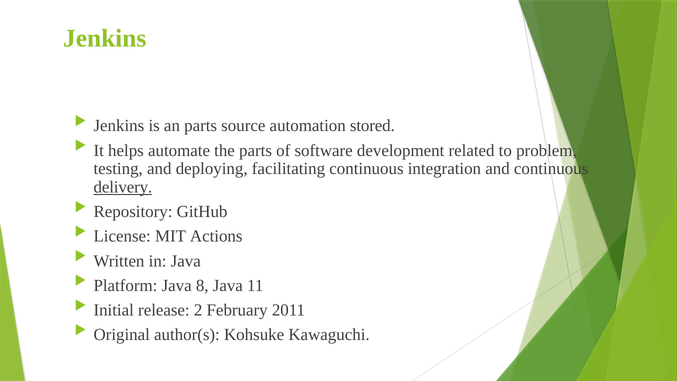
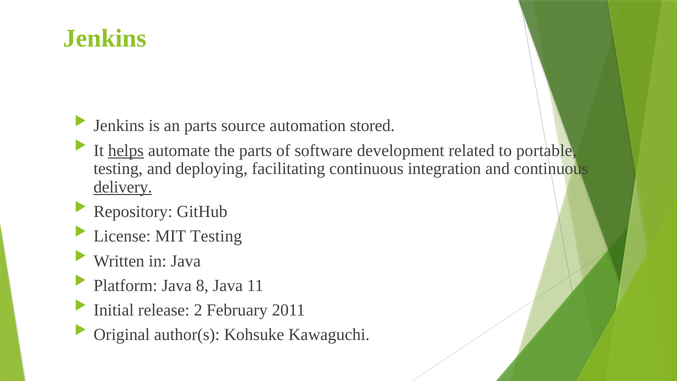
helps underline: none -> present (126, 150)
problem: problem -> portable (546, 150)
MIT Actions: Actions -> Testing (216, 236)
